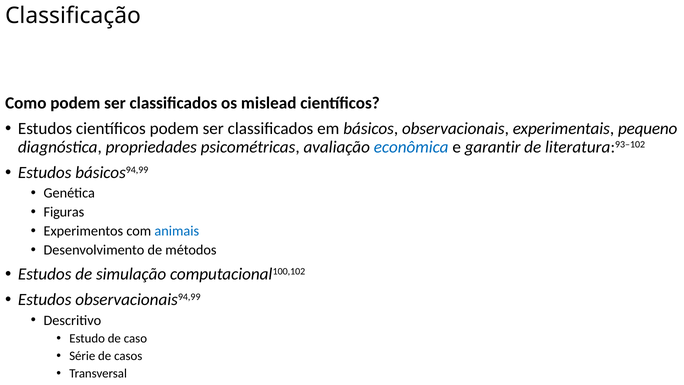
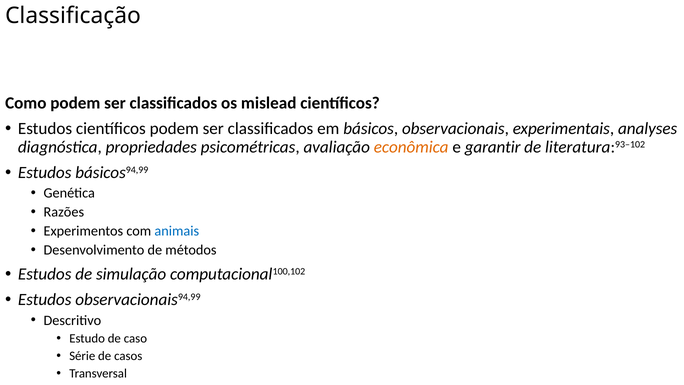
pequeno: pequeno -> analyses (648, 129)
econômica colour: blue -> orange (411, 147)
Figuras: Figuras -> Razões (64, 212)
